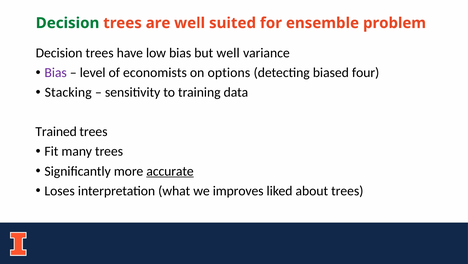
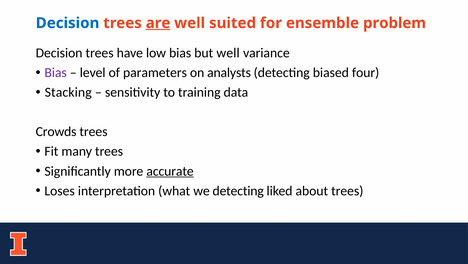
Decision colour: green -> blue (68, 23)
are underline: none -> present (158, 23)
economists: economists -> parameters (155, 73)
options: options -> analysts (229, 73)
Trained: Trained -> Crowds (56, 131)
we improves: improves -> detecting (238, 190)
